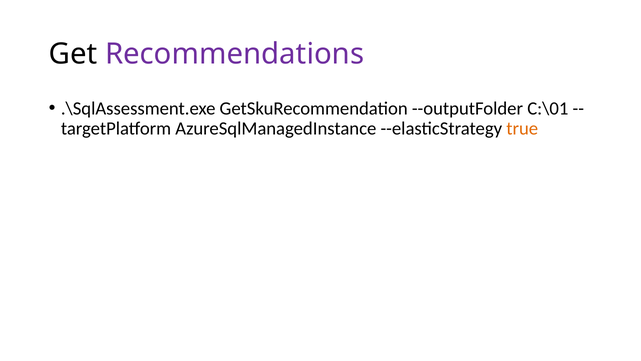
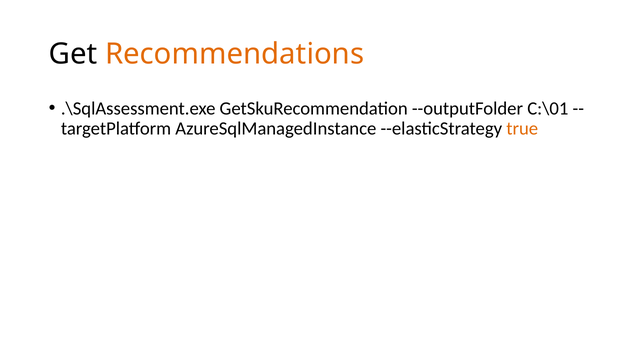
Recommendations colour: purple -> orange (235, 54)
